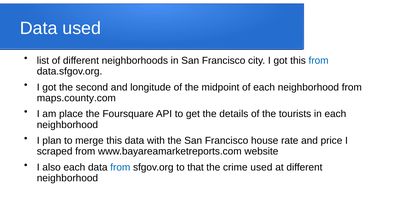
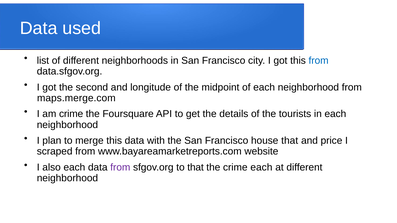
maps.county.com: maps.county.com -> maps.merge.com (76, 98)
am place: place -> crime (71, 114)
house rate: rate -> that (290, 141)
from colour: blue -> purple (120, 168)
crime used: used -> each (261, 168)
